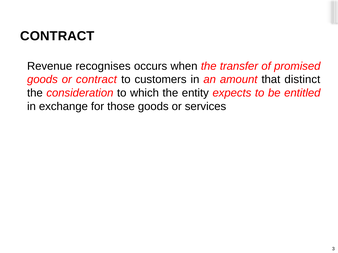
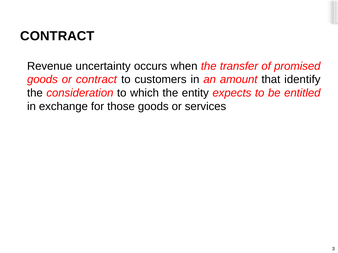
recognises: recognises -> uncertainty (103, 66)
distinct: distinct -> identify (302, 80)
